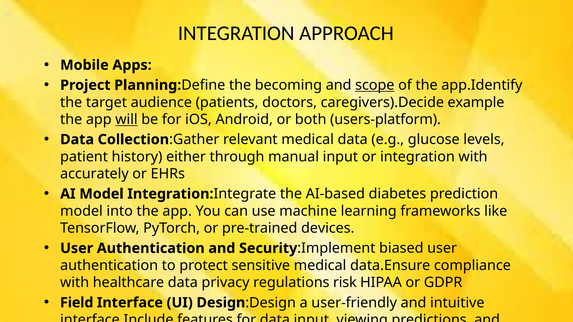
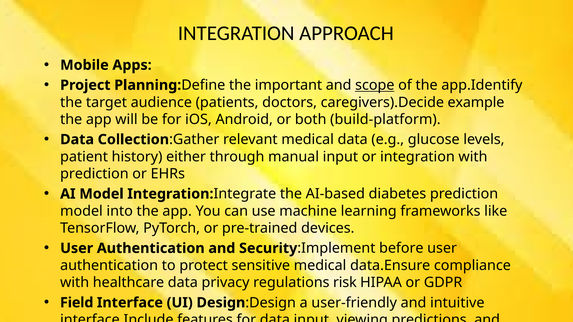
becoming: becoming -> important (288, 85)
will underline: present -> none (126, 120)
users-platform: users-platform -> build-platform (385, 120)
accurately: accurately -> prediction (94, 174)
biased: biased -> before (401, 248)
